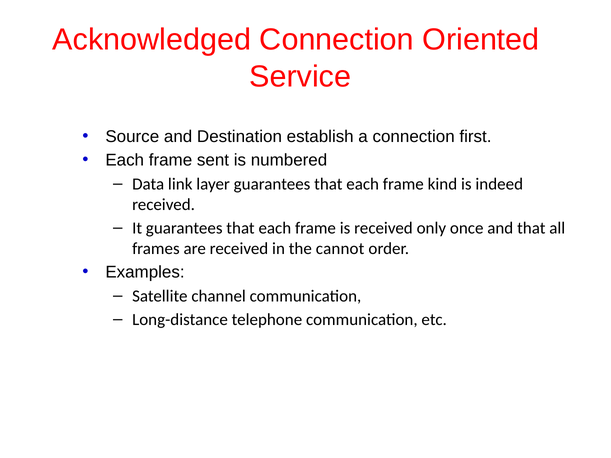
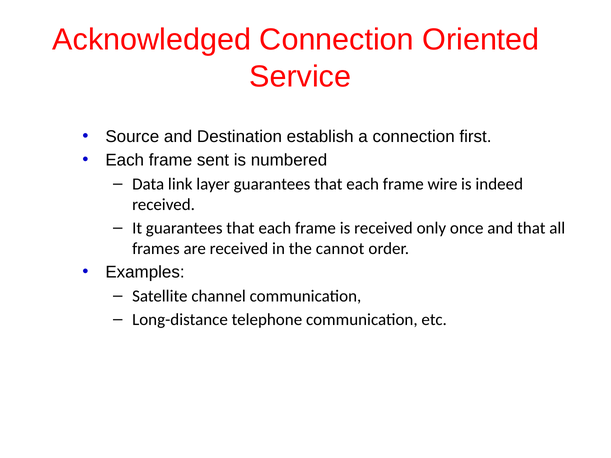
kind: kind -> wire (443, 184)
